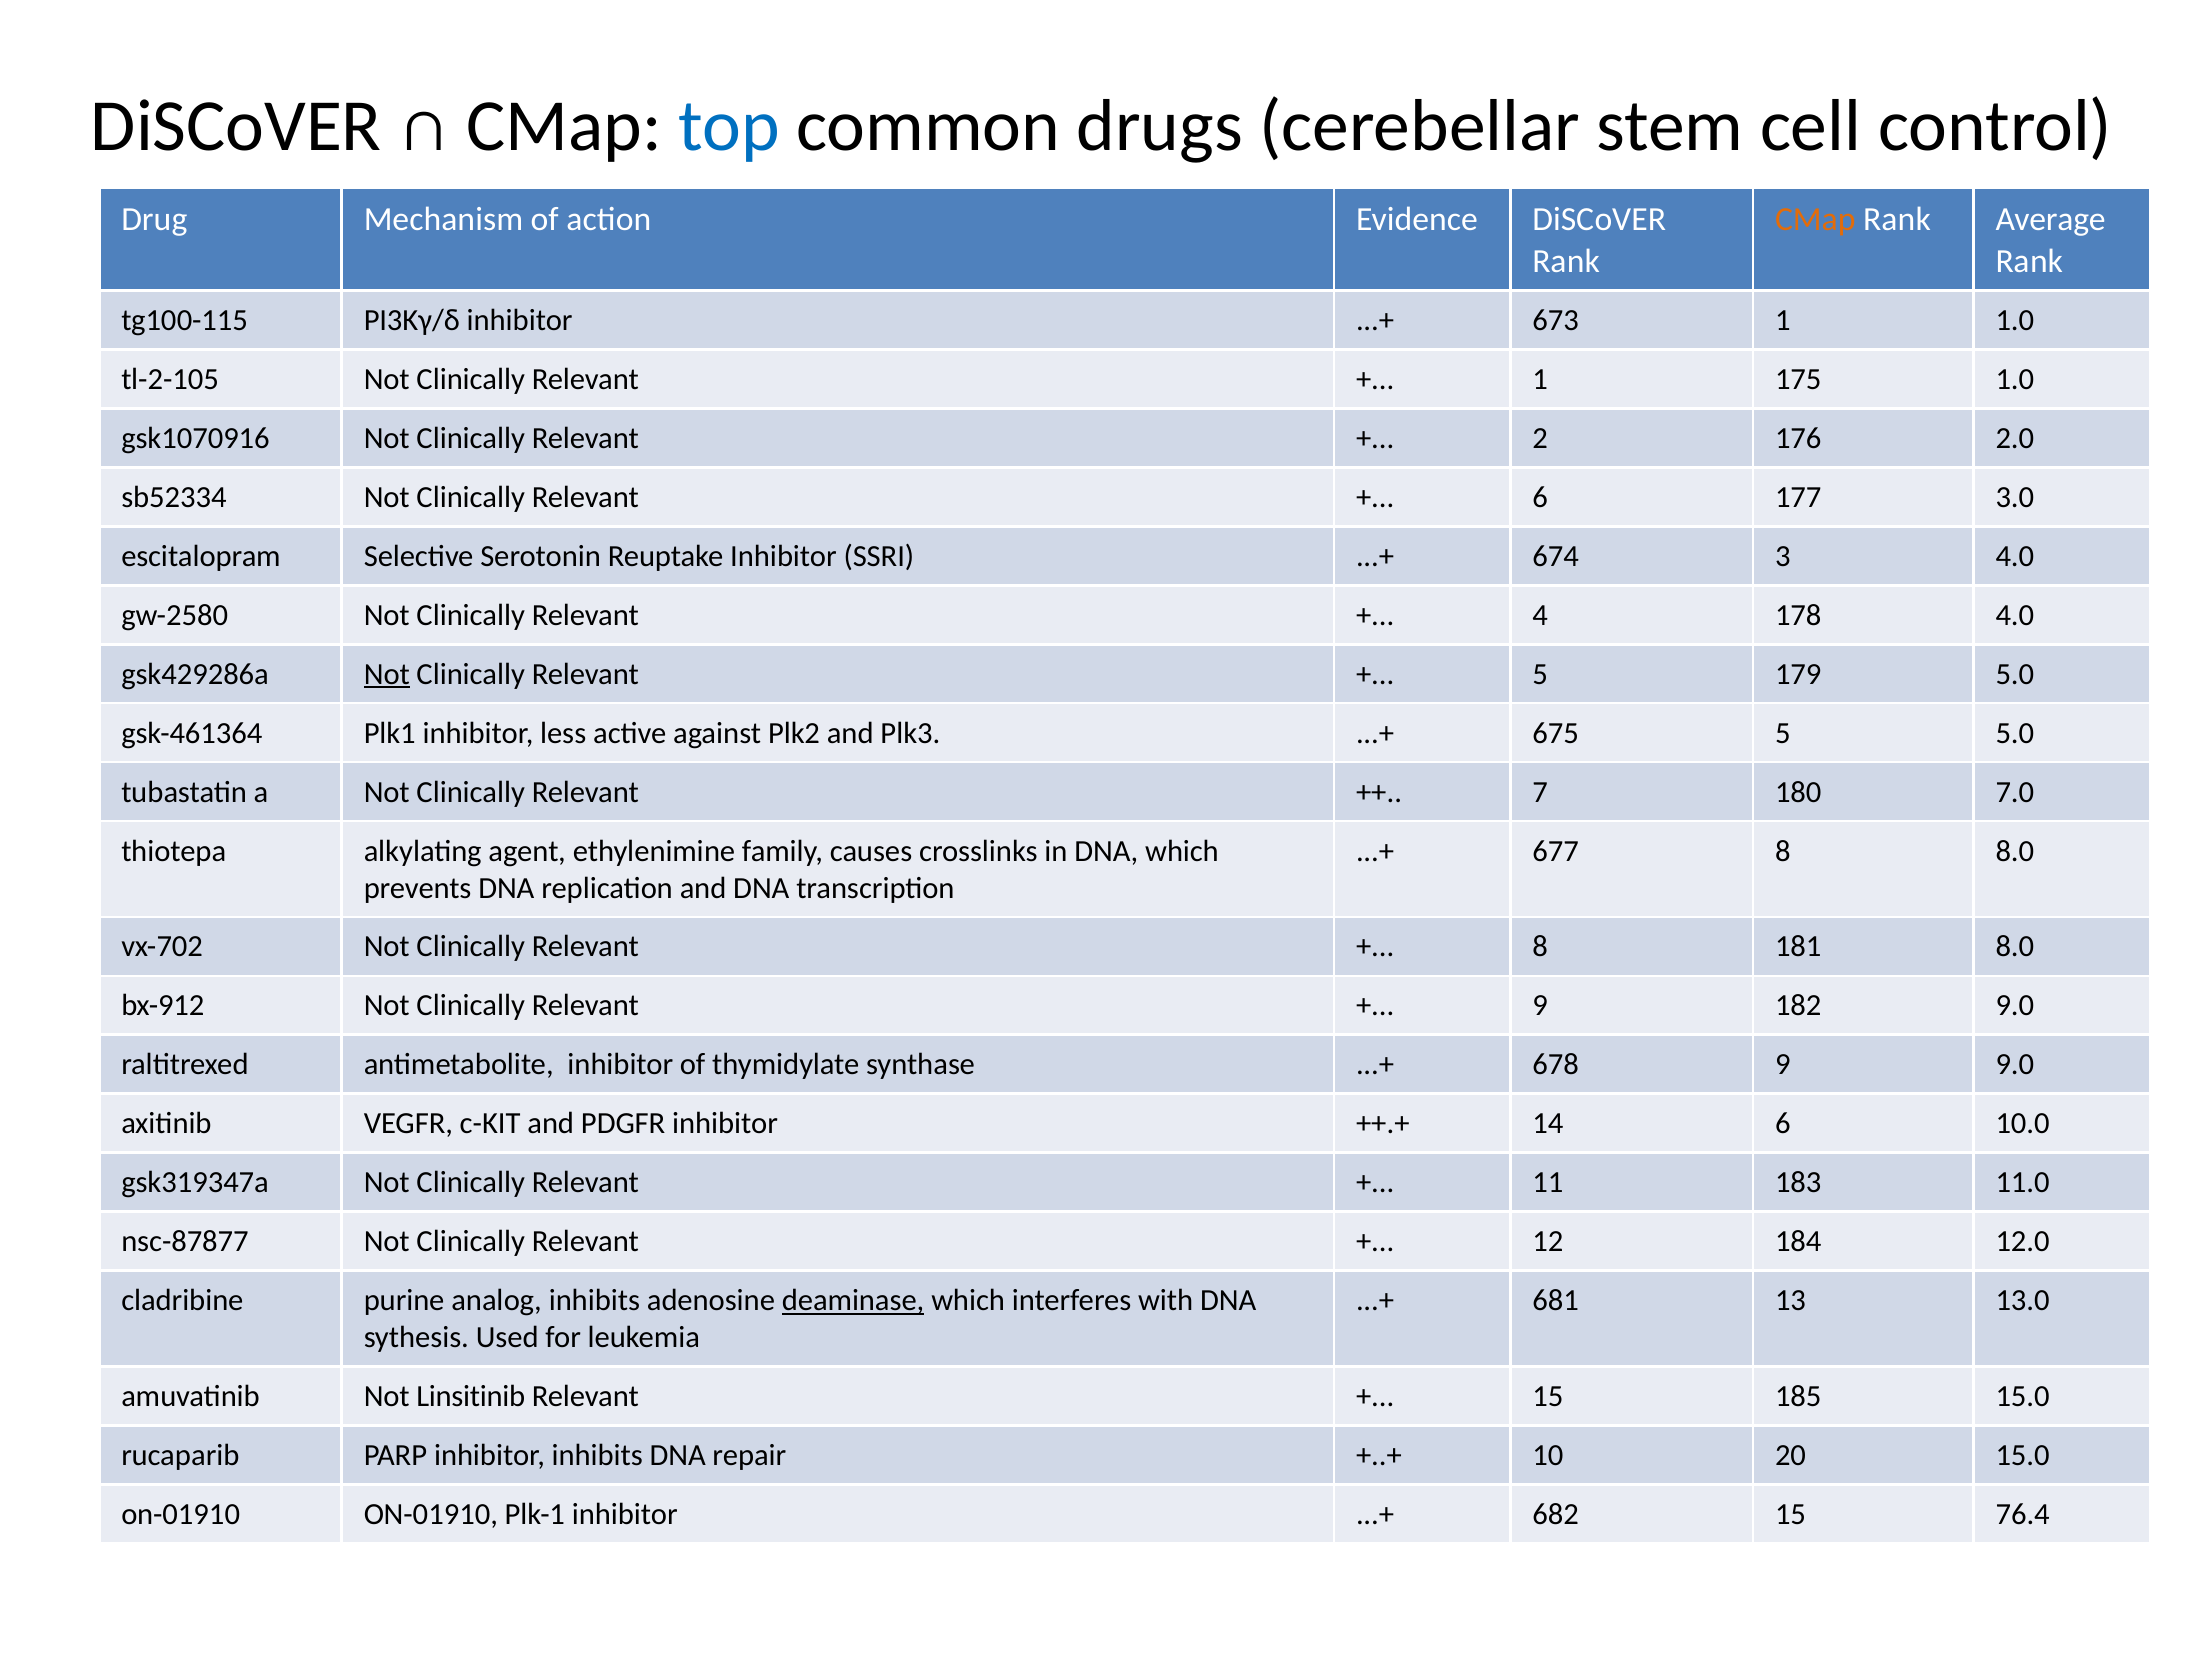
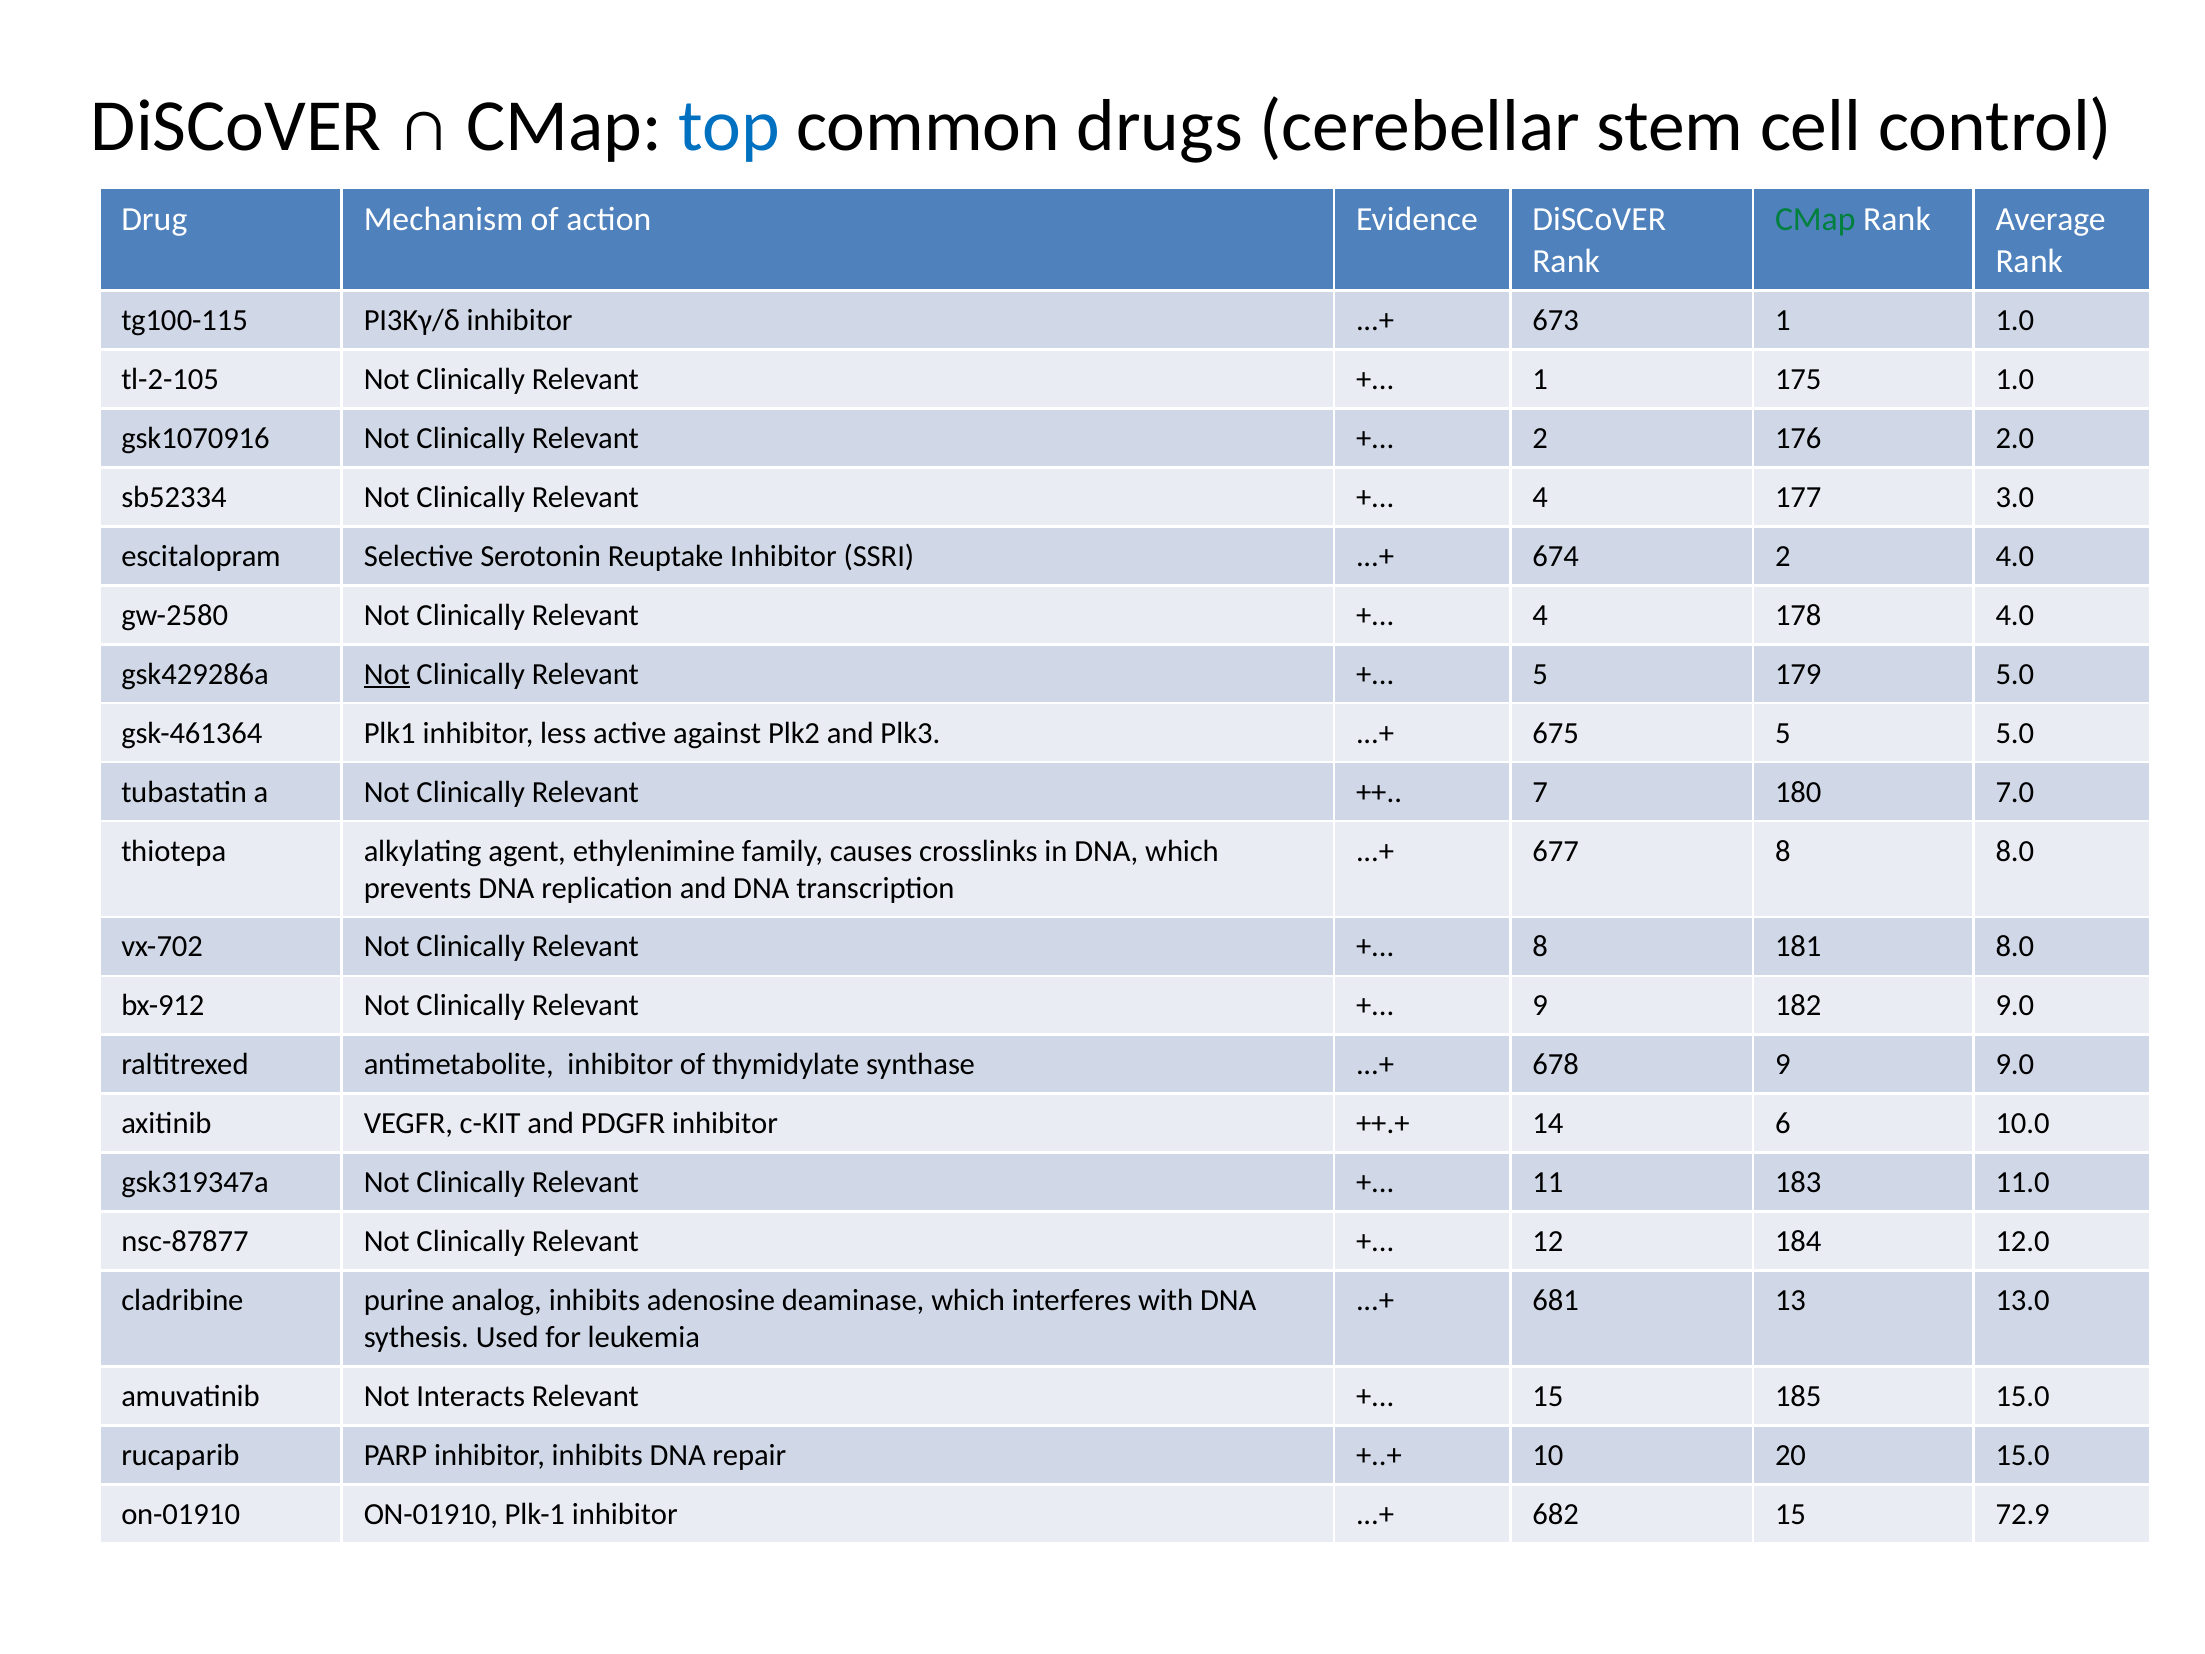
CMap colour: orange -> green (1815, 220)
6: 6 -> 4 (1540, 497)
674 3: 3 -> 2 (1783, 556)
deaminase underline: present -> none (853, 1300)
Linsitinib: Linsitinib -> Interacts (471, 1396)
76.4: 76.4 -> 72.9 (2023, 1514)
